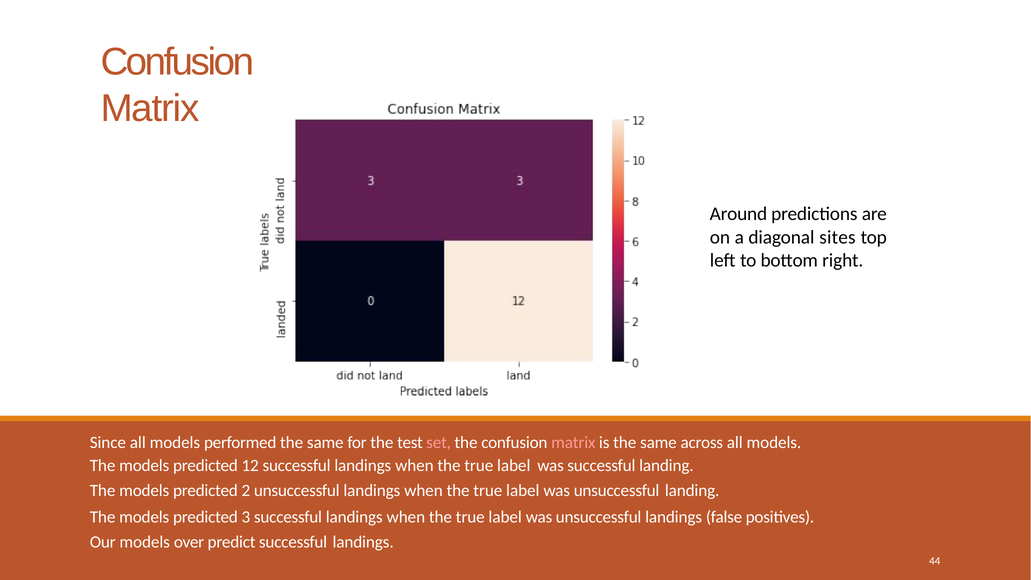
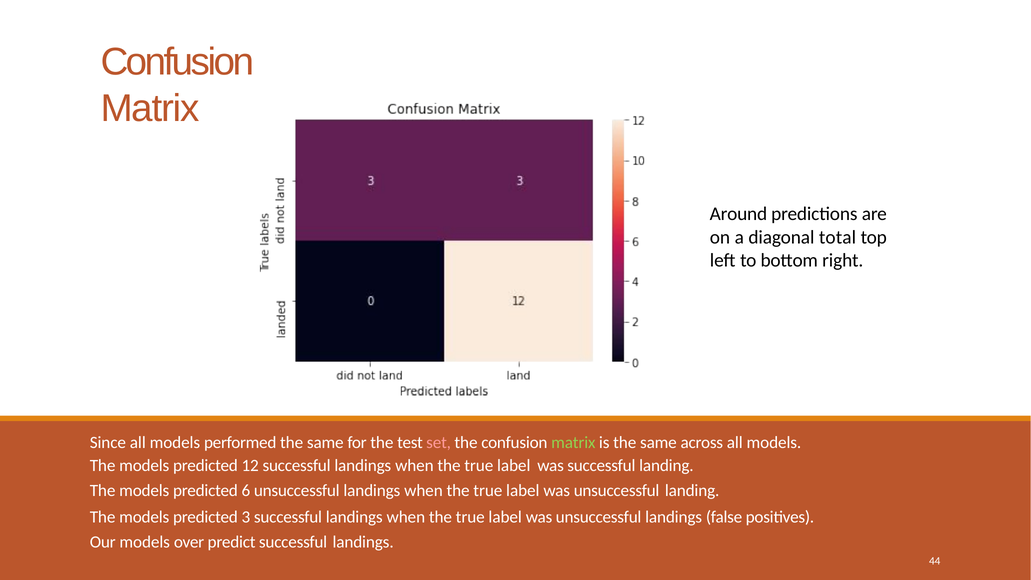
sites: sites -> total (838, 237)
matrix colour: pink -> light green (573, 442)
2: 2 -> 6 (246, 491)
